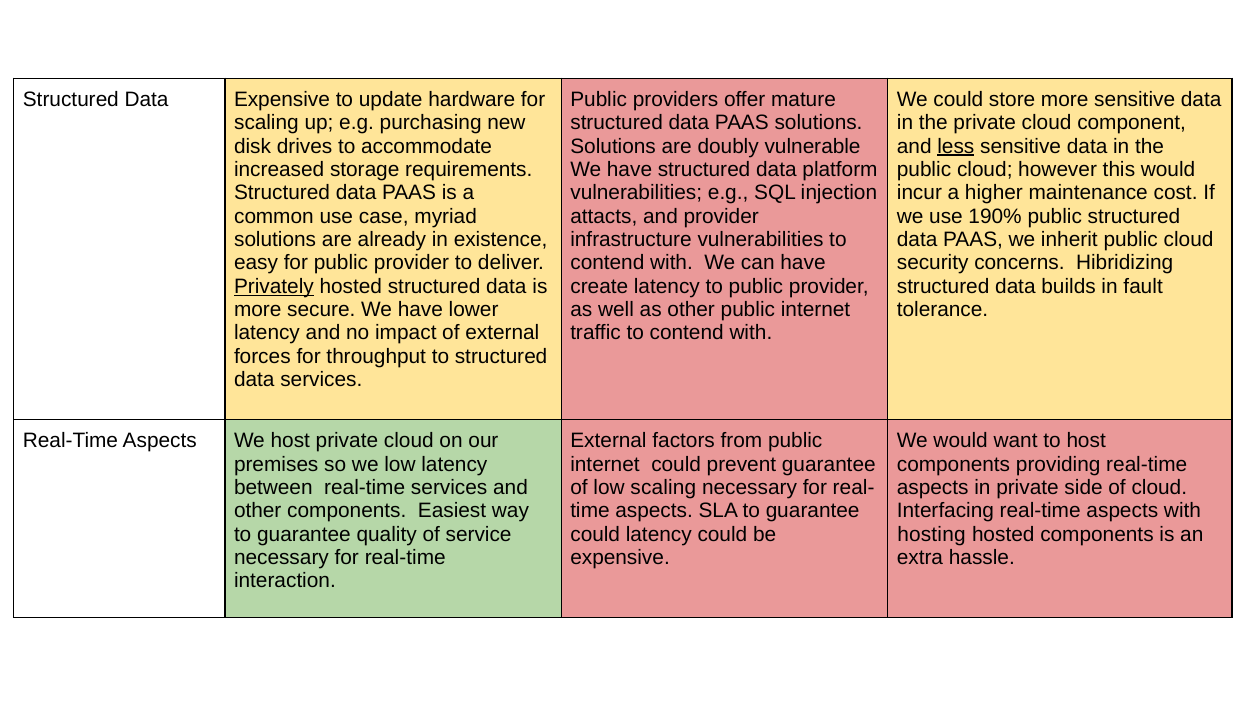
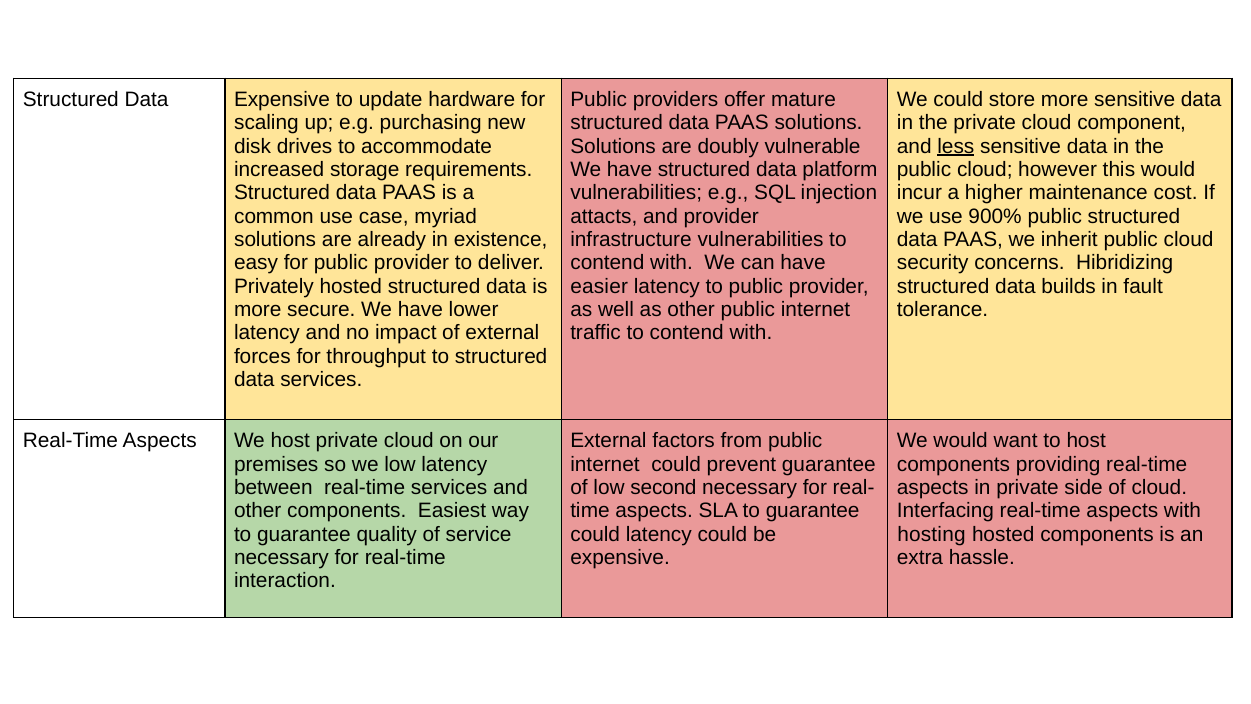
190%: 190% -> 900% (995, 216)
Privately underline: present -> none (274, 286)
create: create -> easier (599, 286)
low scaling: scaling -> second (664, 487)
